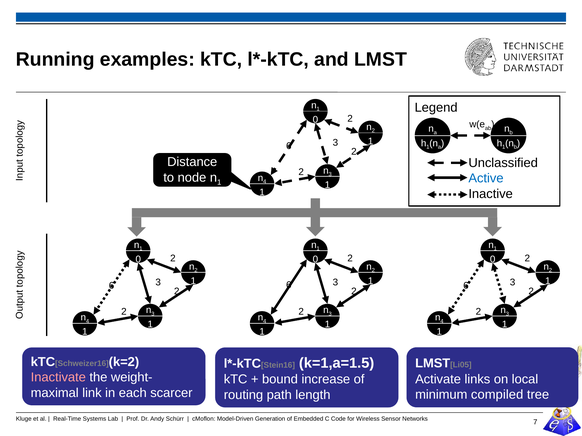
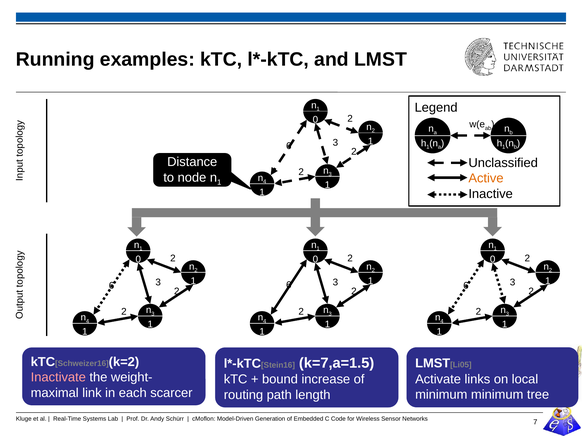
Active colour: blue -> orange (486, 178)
k=1,a=1.5: k=1,a=1.5 -> k=7,a=1.5 (337, 363)
minimum compiled: compiled -> minimum (497, 395)
